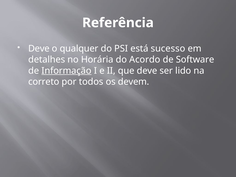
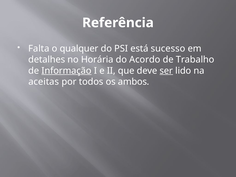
Deve: Deve -> Falta (39, 49)
Software: Software -> Trabalho (195, 60)
ser underline: none -> present (166, 71)
correto: correto -> aceitas (44, 82)
devem: devem -> ambos (134, 82)
